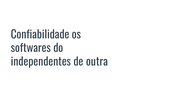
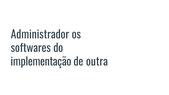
Confiabilidade: Confiabilidade -> Administrador (40, 35)
independentes: independentes -> implementação (41, 62)
